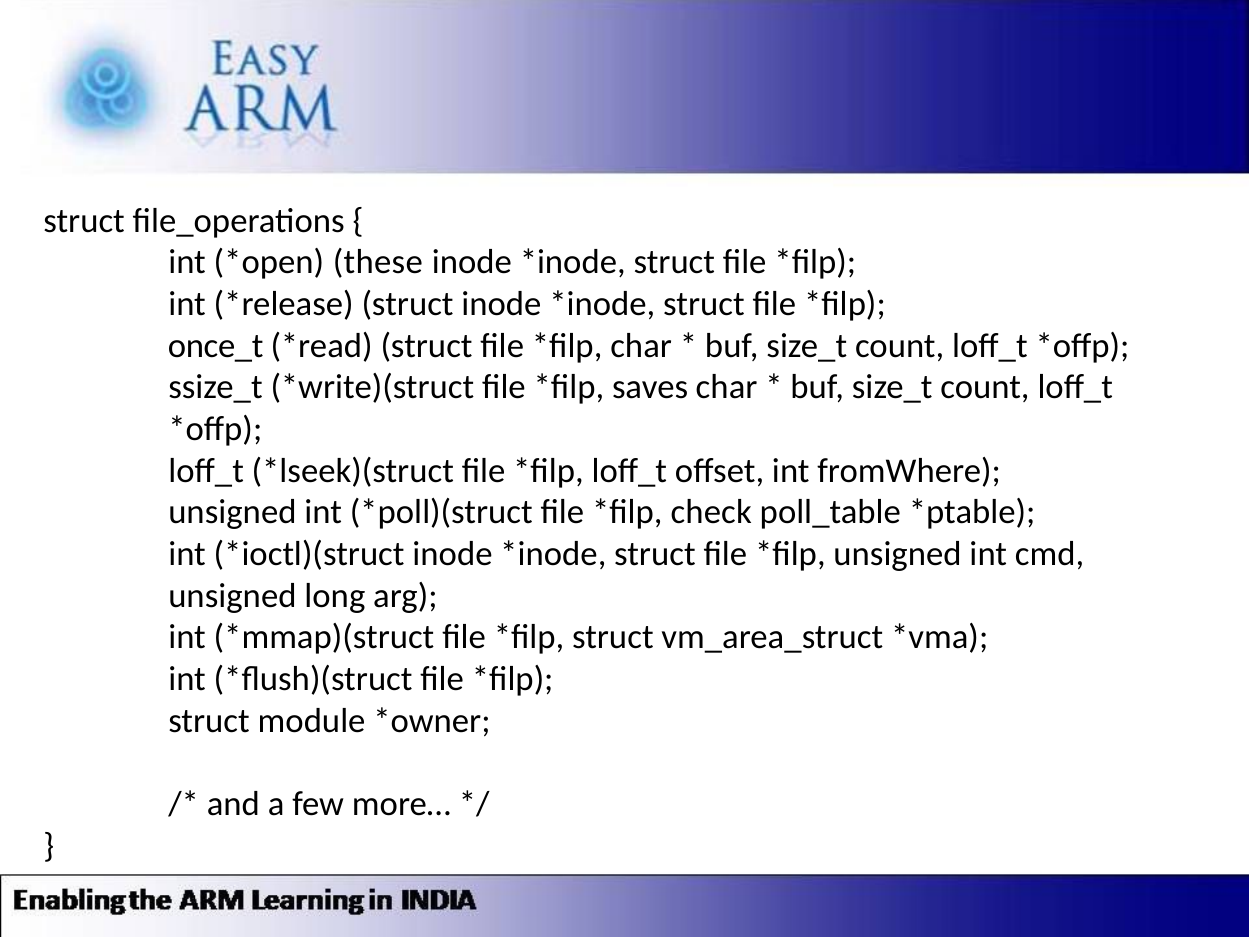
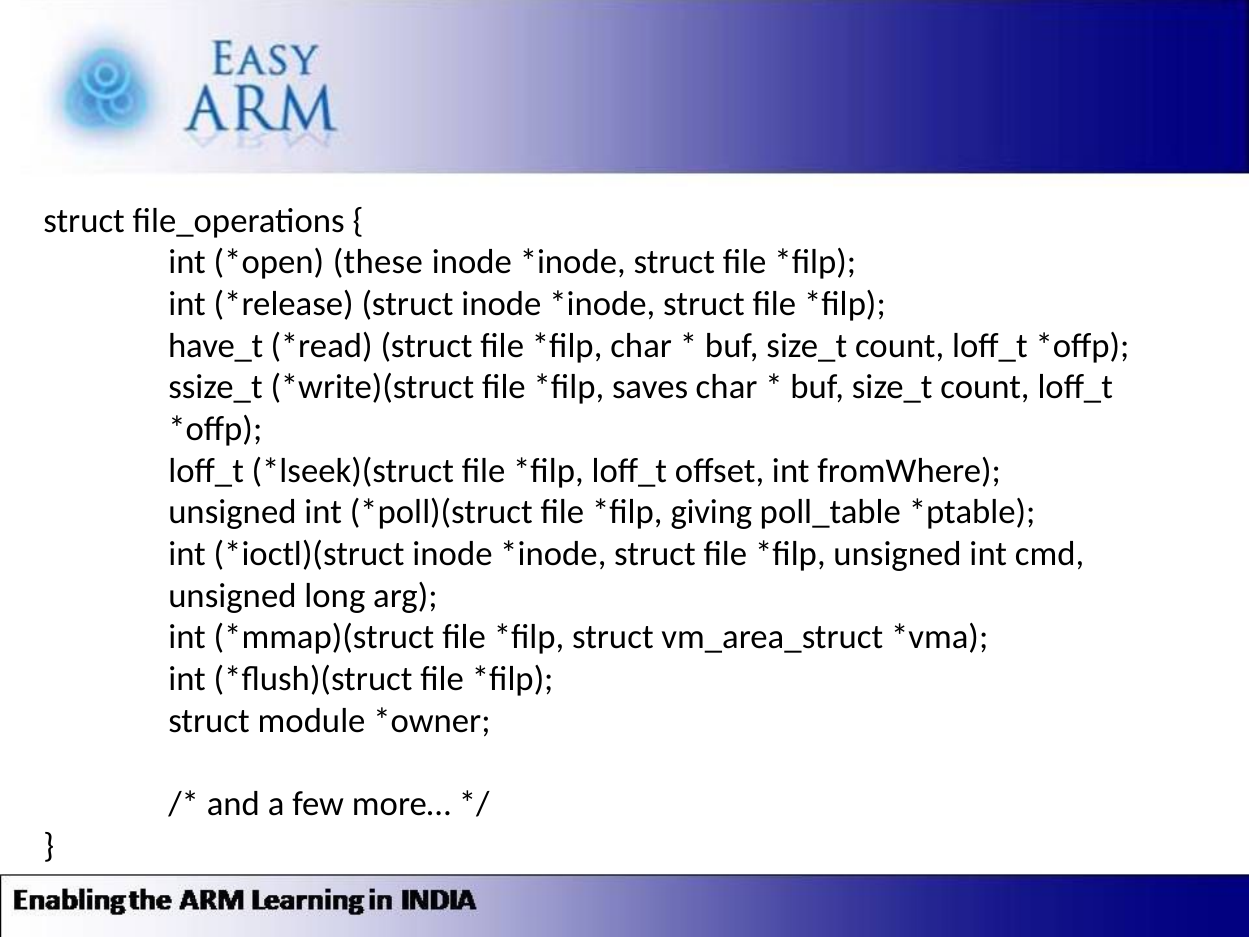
once_t: once_t -> have_t (216, 346)
check: check -> giving (711, 512)
